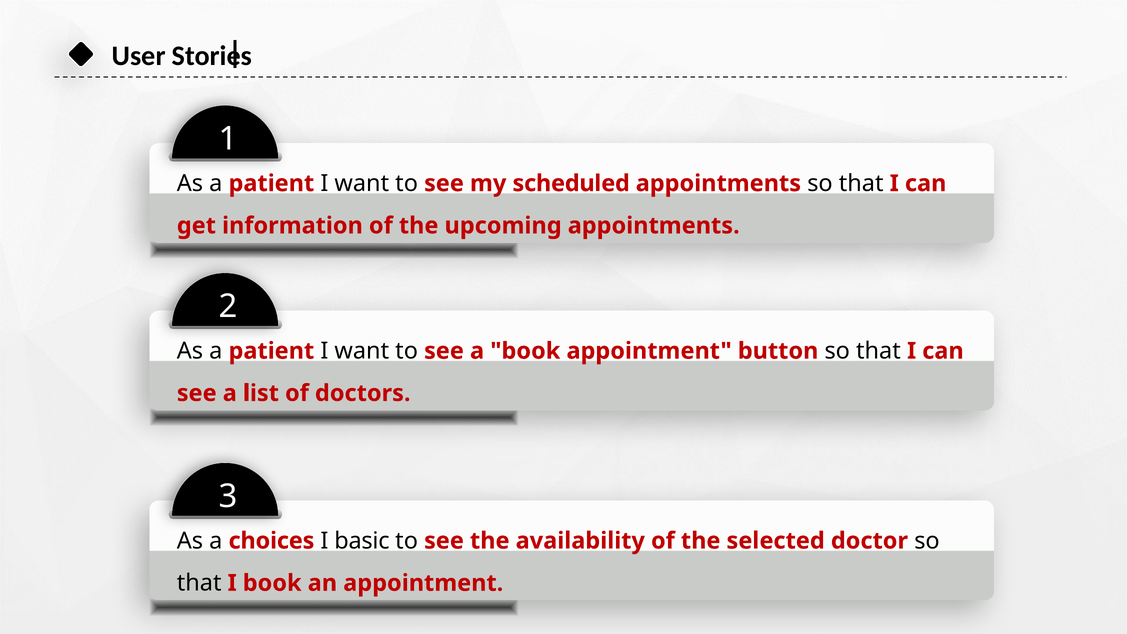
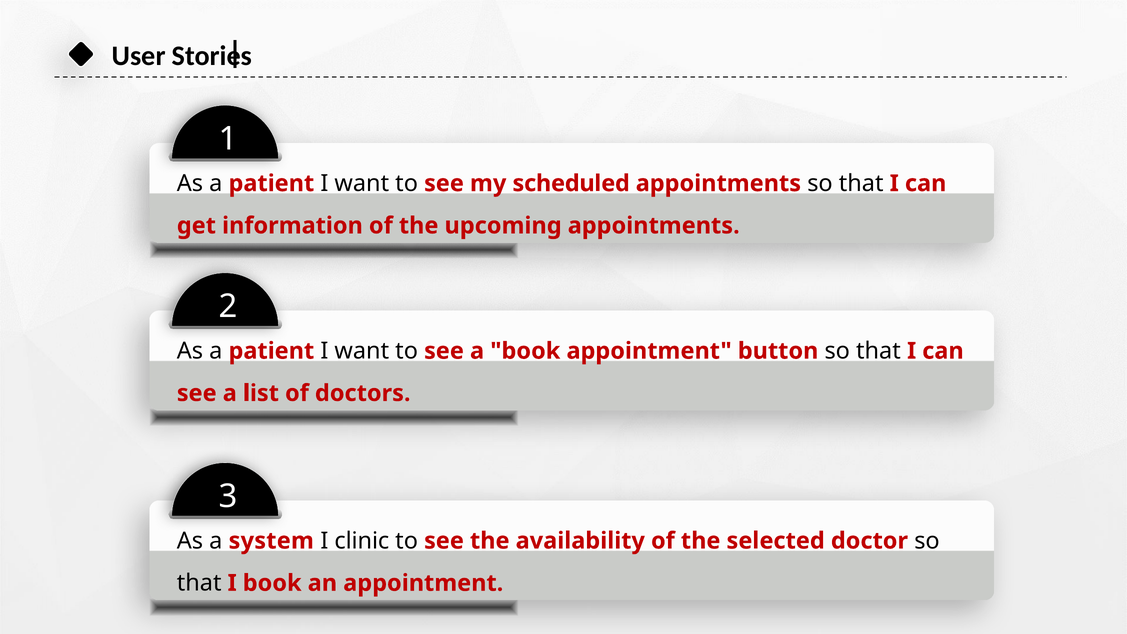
choices: choices -> system (271, 541)
basic: basic -> clinic (362, 541)
